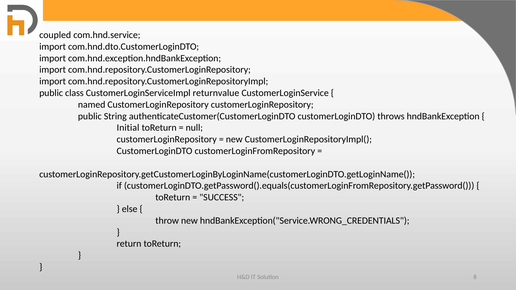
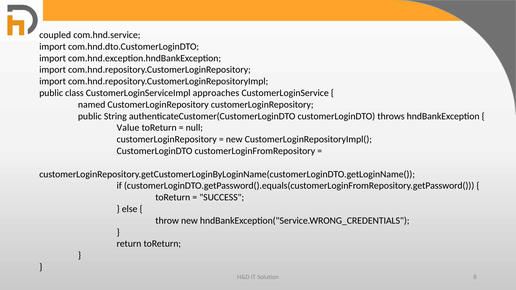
returnvalue: returnvalue -> approaches (216, 93)
Initial: Initial -> Value (128, 128)
